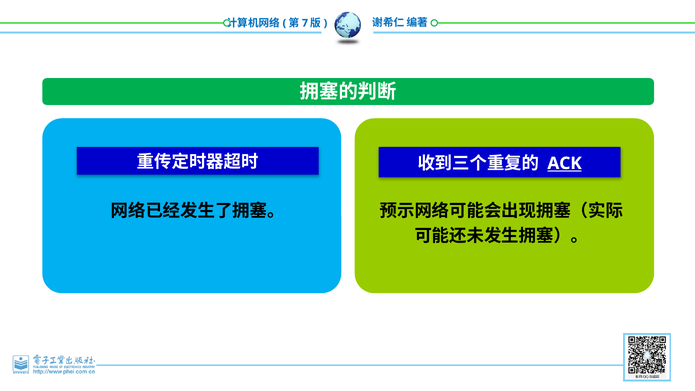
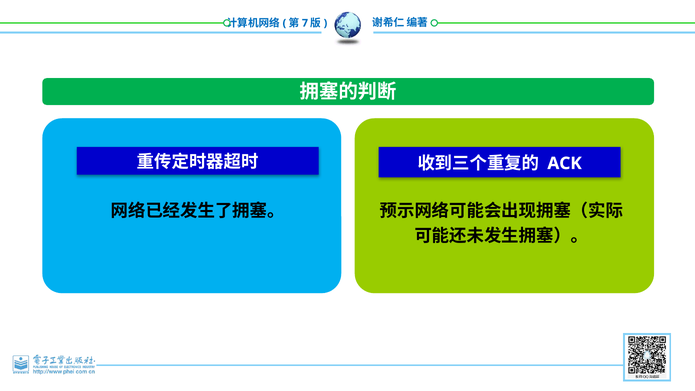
ACK underline: present -> none (565, 163)
